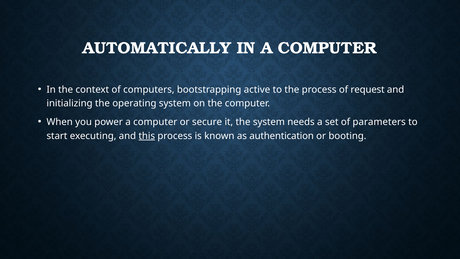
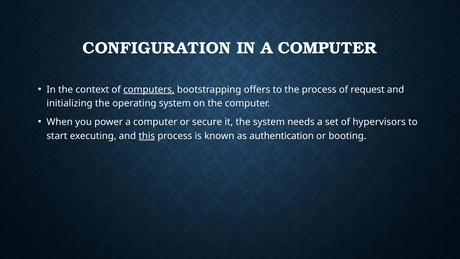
AUTOMATICALLY: AUTOMATICALLY -> CONFIGURATION (157, 48)
computers underline: none -> present (149, 90)
active: active -> offers (257, 90)
parameters: parameters -> hypervisors (379, 122)
